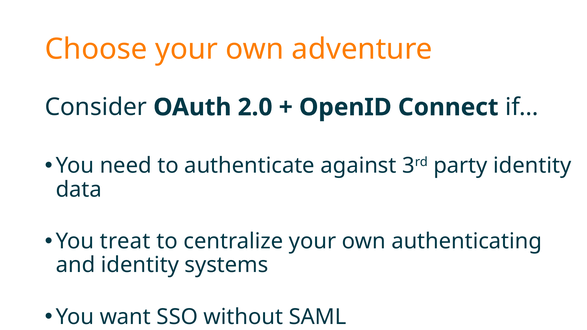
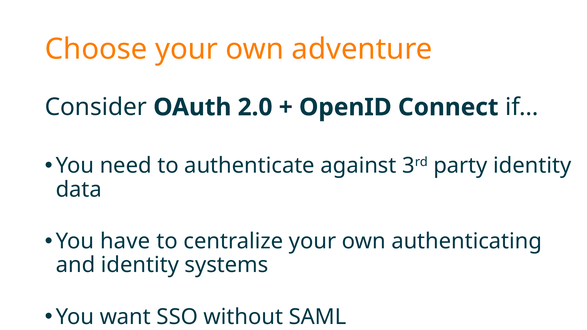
treat: treat -> have (125, 241)
